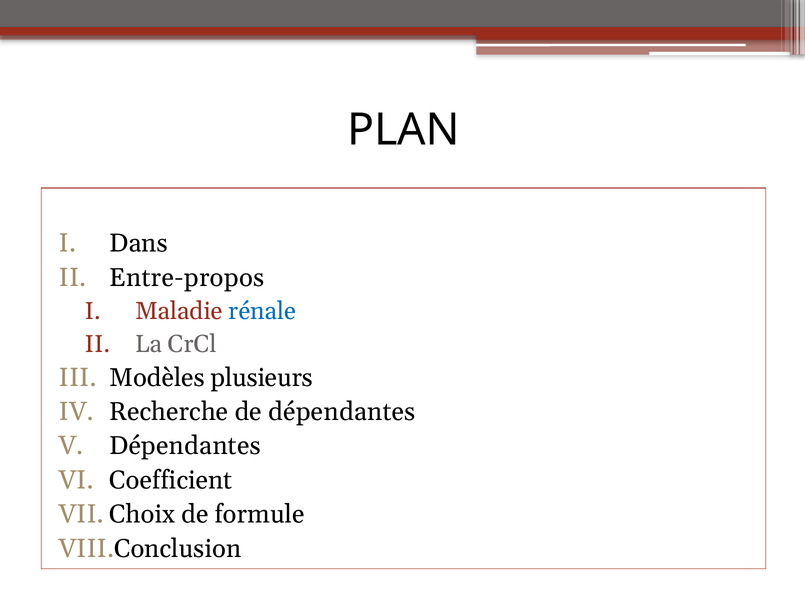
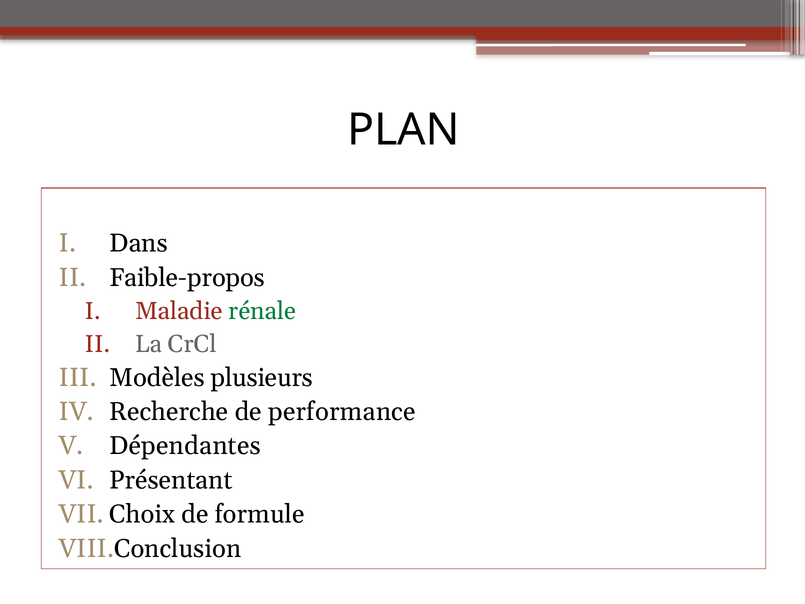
Entre-propos: Entre-propos -> Faible-propos (187, 277)
rénale colour: blue -> green (262, 311)
de dépendantes: dépendantes -> performance (342, 412)
Coefficient: Coefficient -> Présentant (171, 480)
